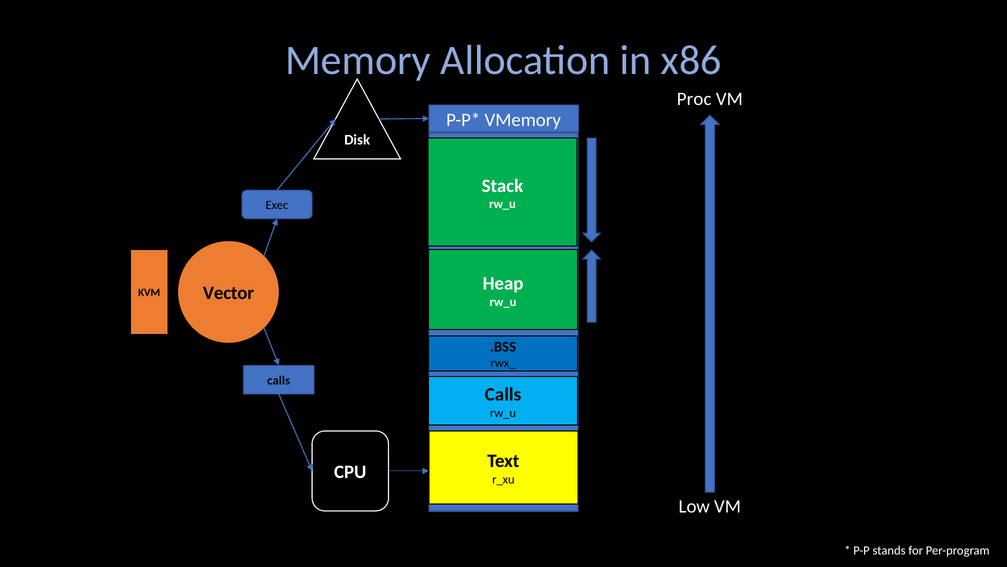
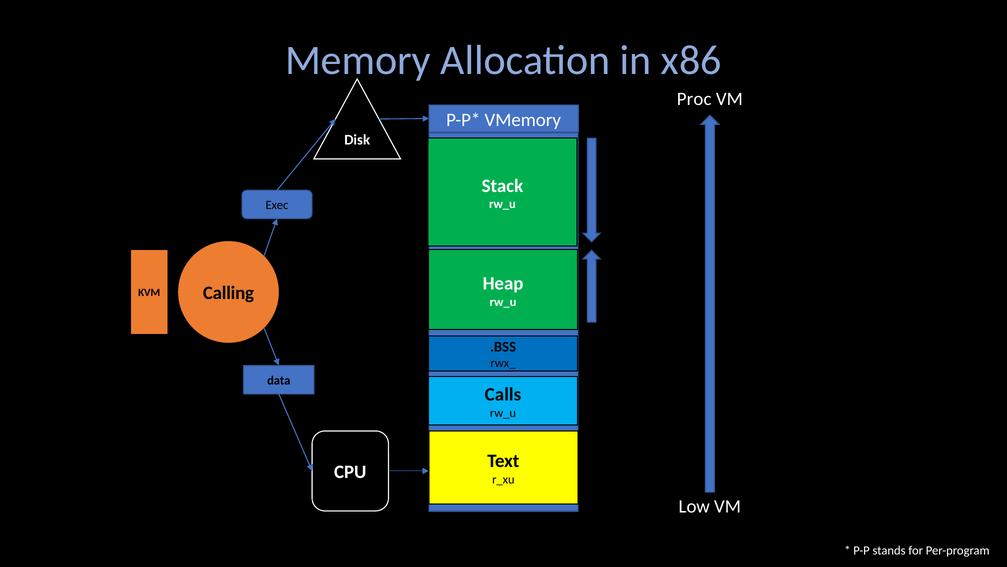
Vector: Vector -> Calling (228, 293)
calls: calls -> data (279, 380)
